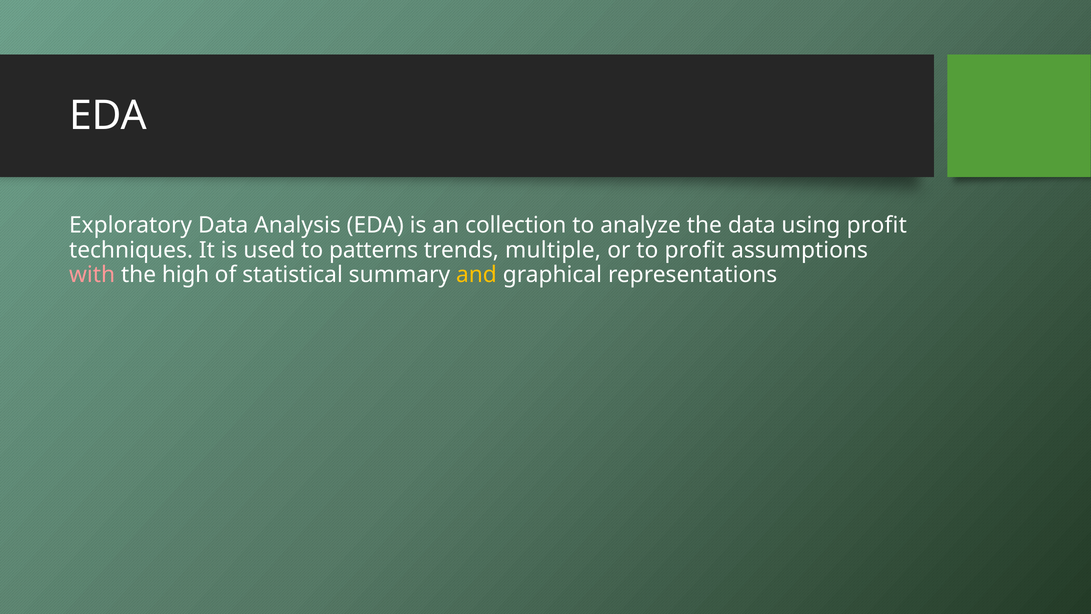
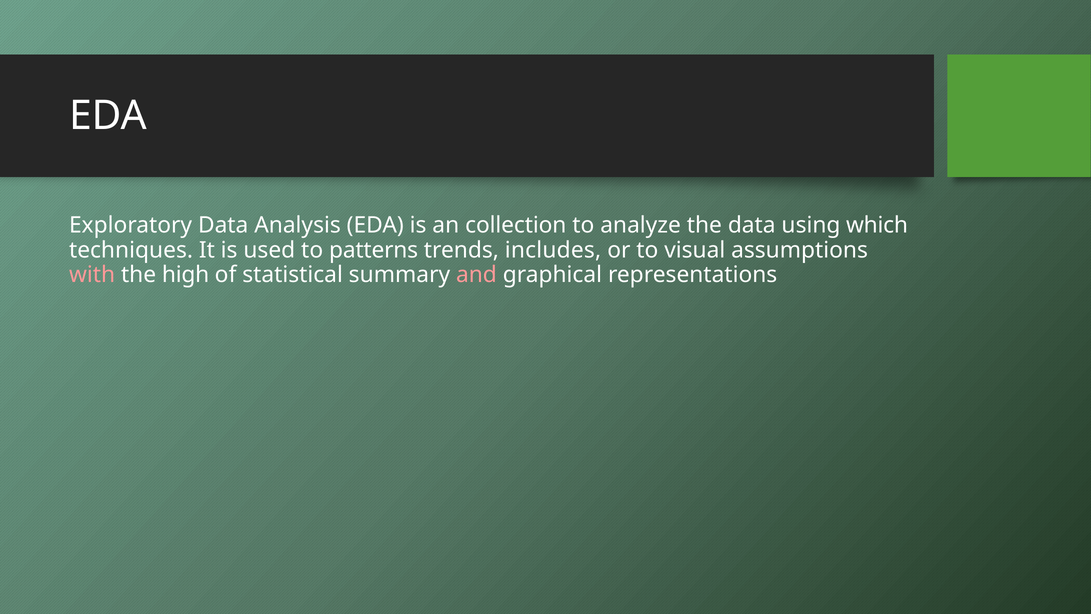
using profit: profit -> which (877, 225)
multiple: multiple -> includes (553, 250)
to profit: profit -> visual (695, 250)
and colour: yellow -> pink (476, 275)
